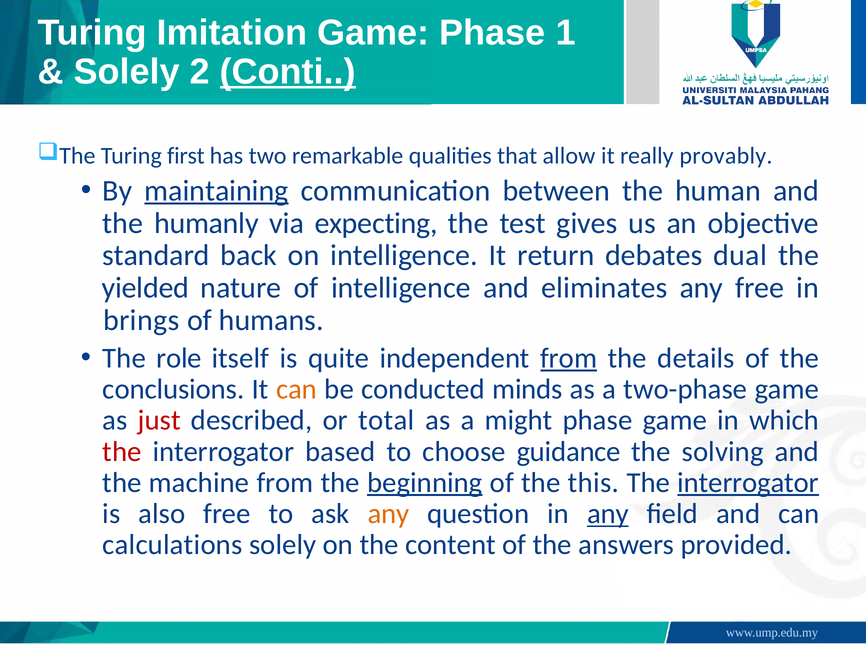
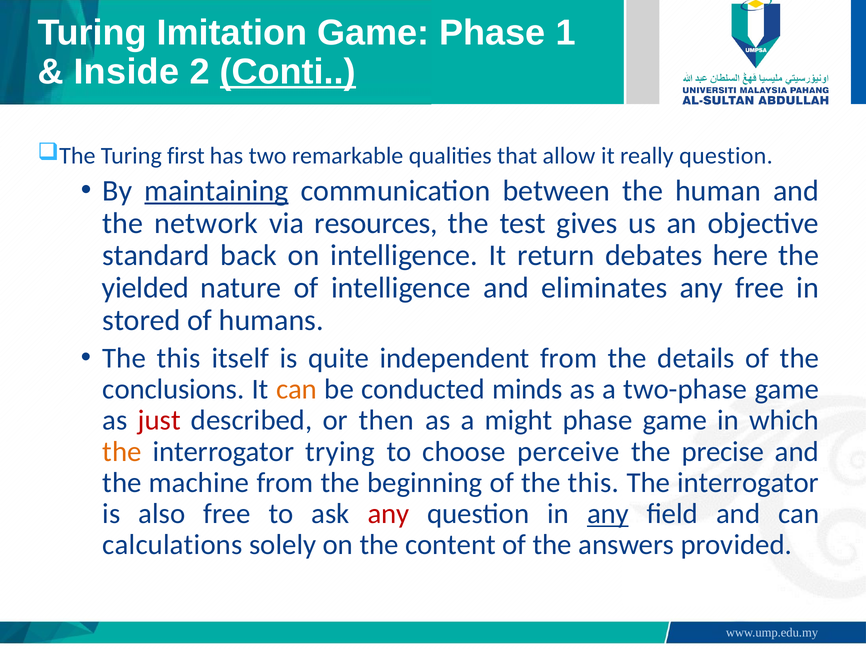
Solely: Solely -> Inside (126, 72)
really provably: provably -> question (726, 156)
humanly: humanly -> network (206, 223)
expecting: expecting -> resources (376, 223)
dual: dual -> here (740, 256)
brings: brings -> stored (141, 321)
role: role -> this (179, 358)
from underline: present -> none (569, 358)
total: total -> then (386, 421)
the colour: red -> orange (122, 452)
based: based -> trying (340, 452)
guidance: guidance -> perceive (568, 452)
solving: solving -> precise (723, 452)
beginning underline: present -> none (425, 483)
interrogator underline: present -> none (748, 483)
any colour: orange -> red (388, 514)
